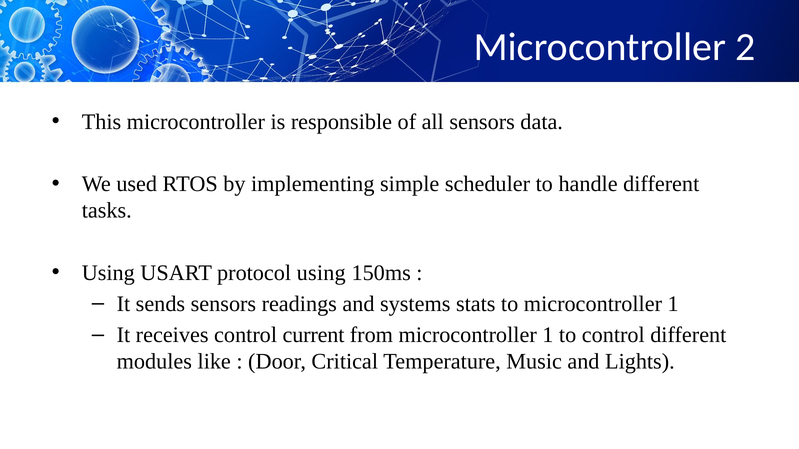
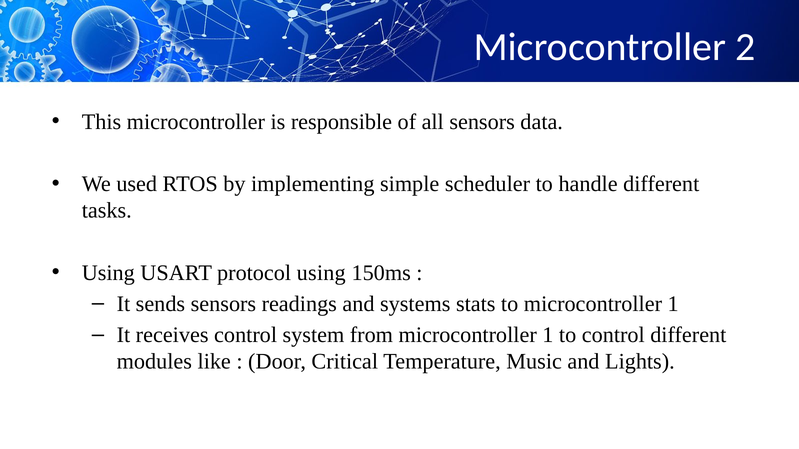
current: current -> system (313, 335)
